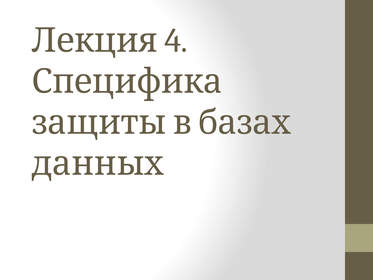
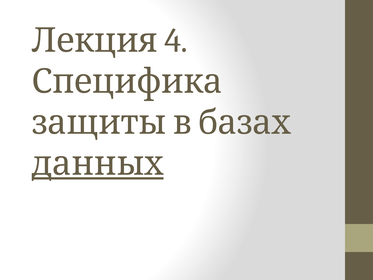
данных underline: none -> present (98, 164)
